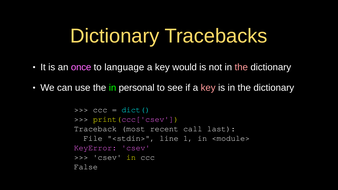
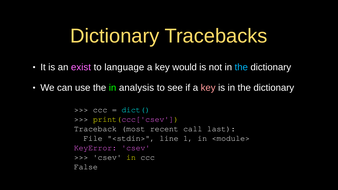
once: once -> exist (81, 67)
the colour: pink -> light blue (241, 67)
personal: personal -> analysis (137, 88)
